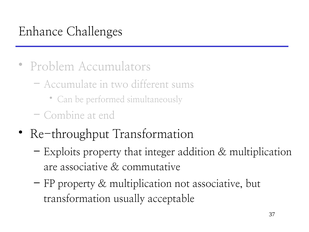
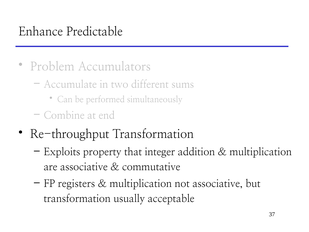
Challenges: Challenges -> Predictable (94, 32)
FP property: property -> registers (76, 184)
